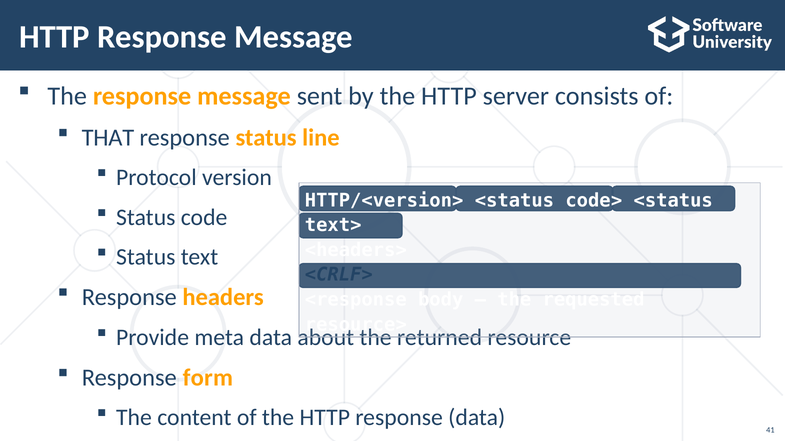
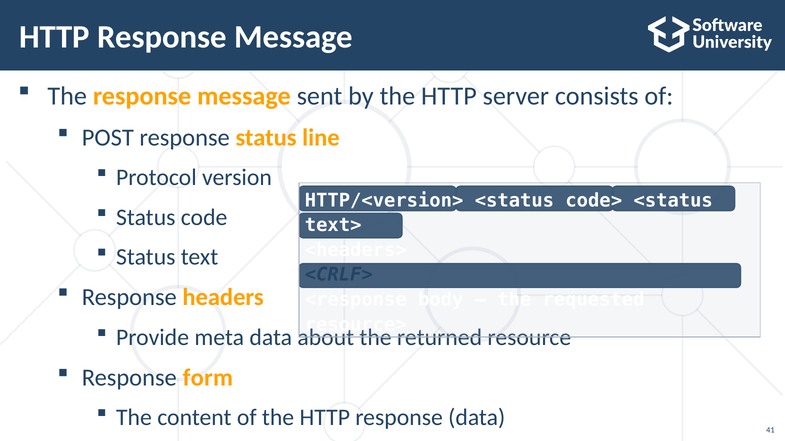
THAT: THAT -> POST (108, 138)
